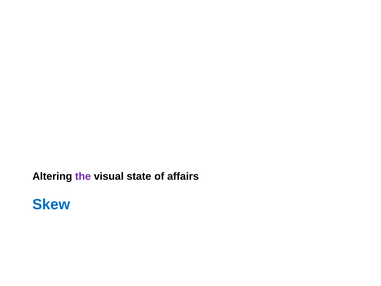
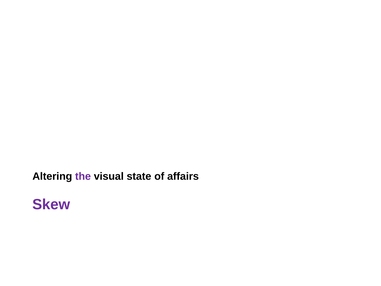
Skew colour: blue -> purple (51, 204)
